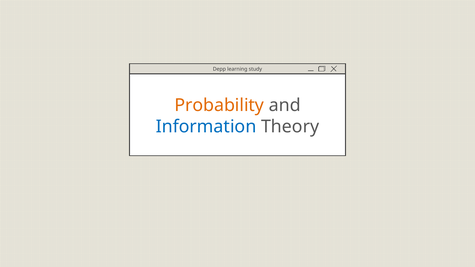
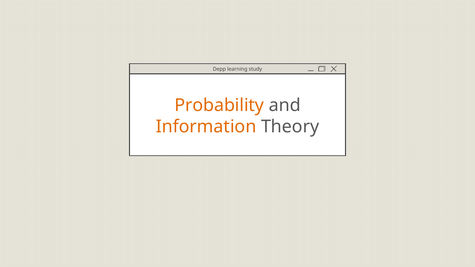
Information colour: blue -> orange (206, 127)
